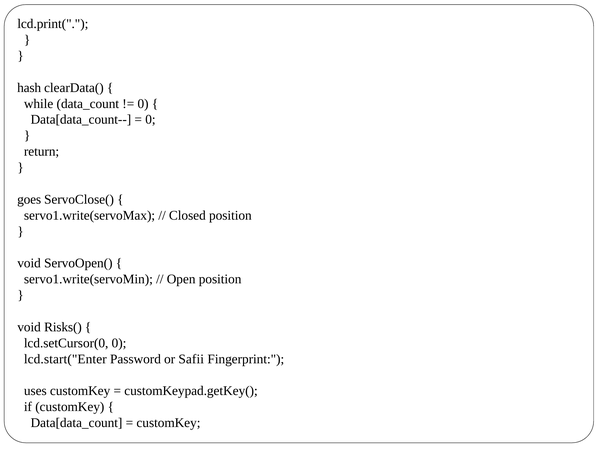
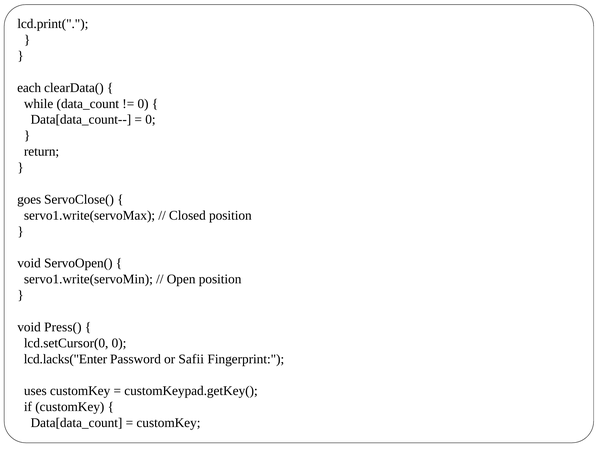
hash: hash -> each (29, 88)
Risks(: Risks( -> Press( (63, 327)
lcd.start("Enter: lcd.start("Enter -> lcd.lacks("Enter (65, 359)
